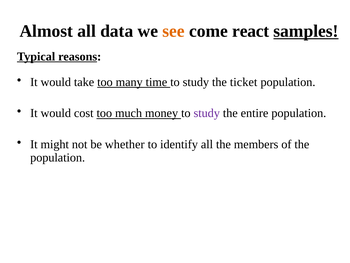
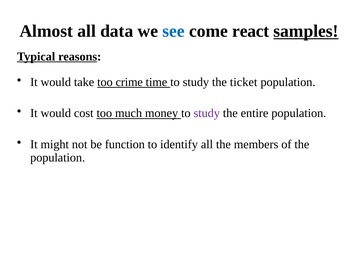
see colour: orange -> blue (174, 31)
many: many -> crime (129, 82)
whether: whether -> function (125, 144)
